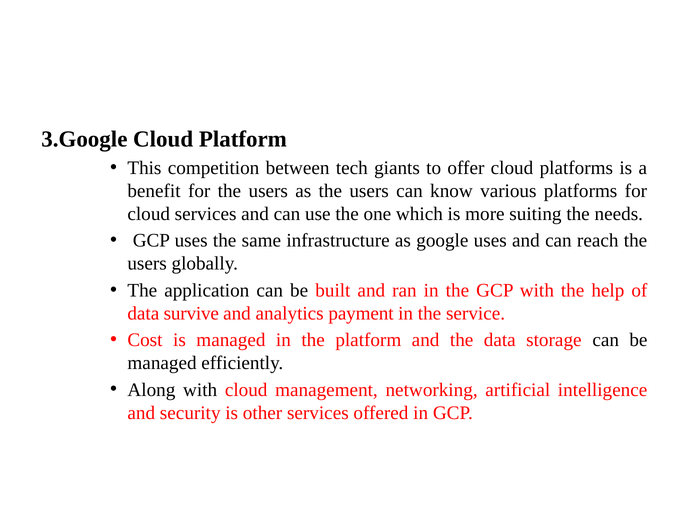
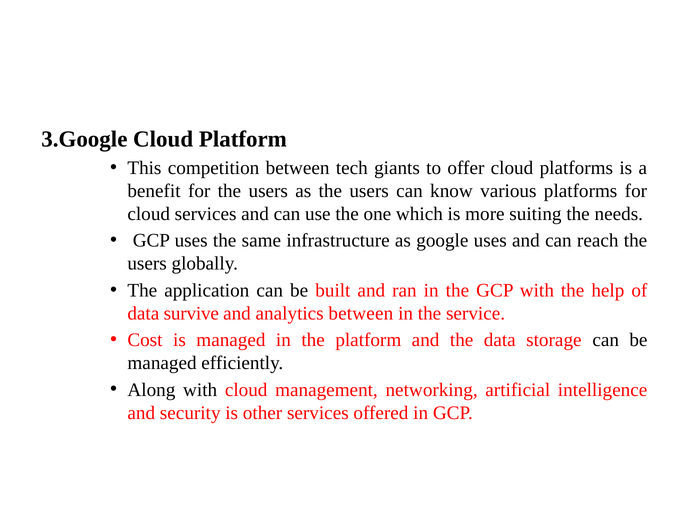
analytics payment: payment -> between (361, 314)
